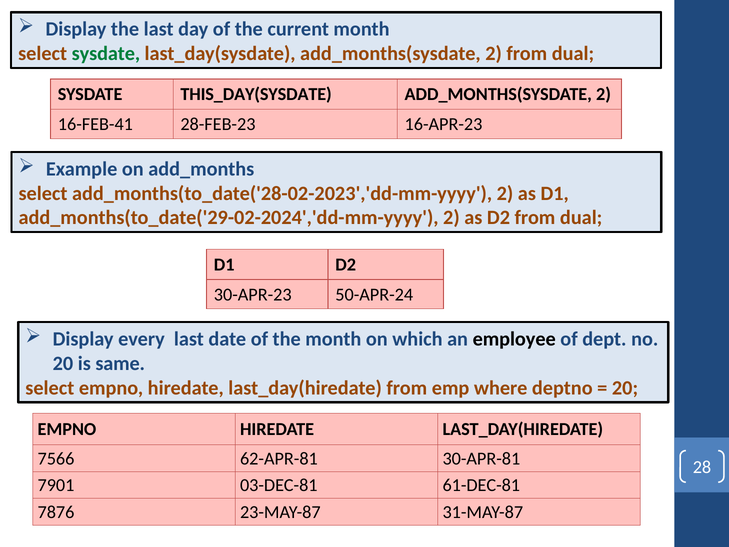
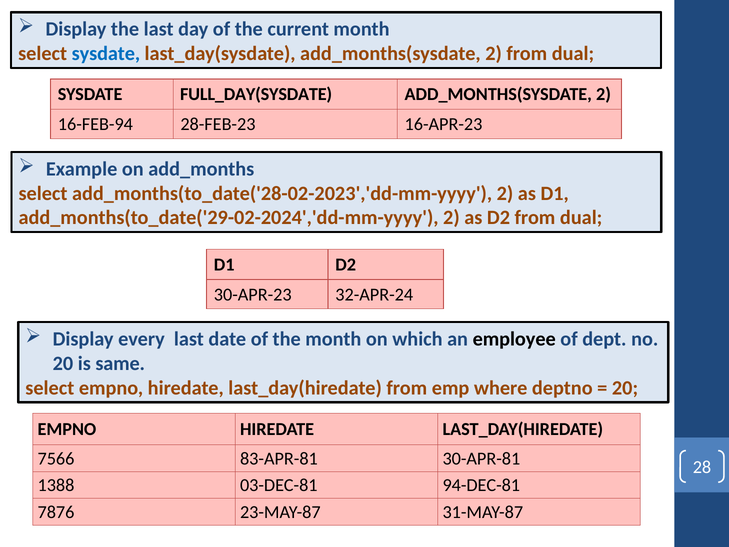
sysdate colour: green -> blue (106, 54)
THIS_DAY(SYSDATE: THIS_DAY(SYSDATE -> FULL_DAY(SYSDATE (256, 94)
16-FEB-41: 16-FEB-41 -> 16-FEB-94 (95, 124)
50-APR-24: 50-APR-24 -> 32-APR-24 (374, 294)
62-APR-81: 62-APR-81 -> 83-APR-81 (279, 458)
7901: 7901 -> 1388 (56, 485)
61-DEC-81: 61-DEC-81 -> 94-DEC-81 (481, 485)
